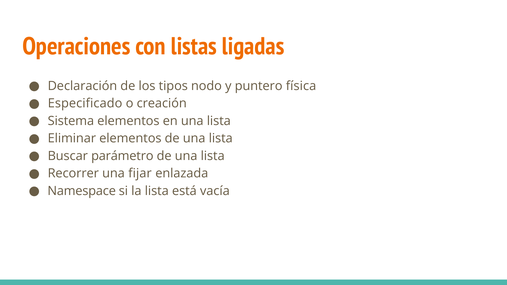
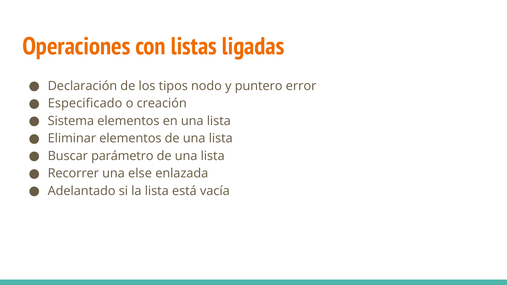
física: física -> error (301, 86)
fijar: fijar -> else (140, 173)
Namespace: Namespace -> Adelantado (82, 191)
